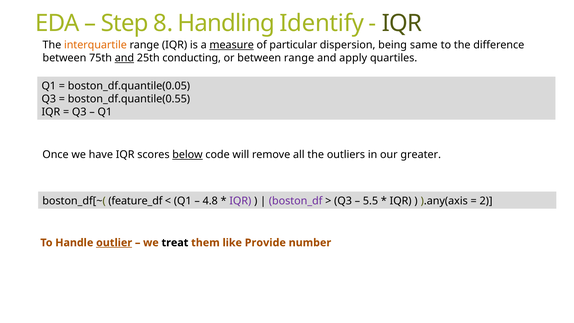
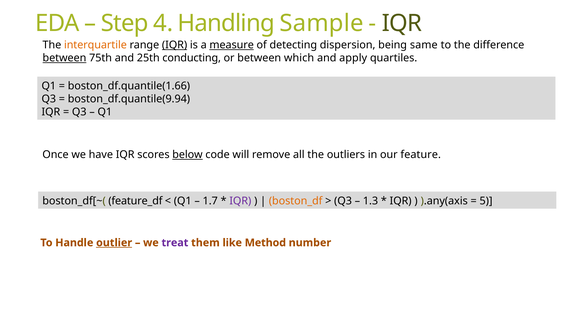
8: 8 -> 4 (163, 23)
Identify: Identify -> Sample (322, 23)
IQR underline: none -> present (175, 45)
particular: particular -> detecting (293, 45)
between underline: none -> present (64, 58)
and underline: present -> none (124, 58)
between range: range -> which (299, 58)
boston_df.quantile(0.05: boston_df.quantile(0.05 -> boston_df.quantile(1.66 (129, 86)
boston_df.quantile(0.55: boston_df.quantile(0.55 -> boston_df.quantile(9.94 (129, 99)
greater: greater -> feature (421, 155)
4.8: 4.8 -> 1.7 (210, 201)
boston_df colour: purple -> orange (296, 201)
5.5: 5.5 -> 1.3 (370, 201)
2: 2 -> 5 (486, 201)
treat colour: black -> purple (175, 243)
Provide: Provide -> Method (265, 243)
